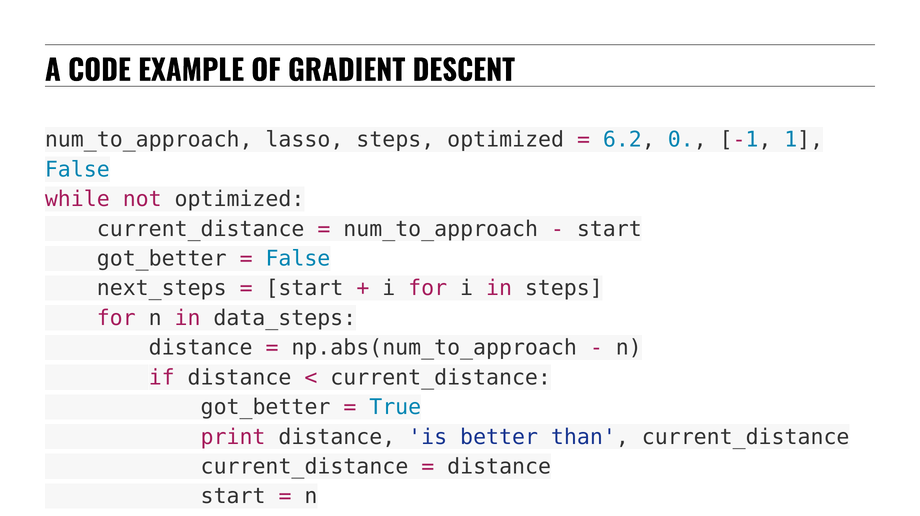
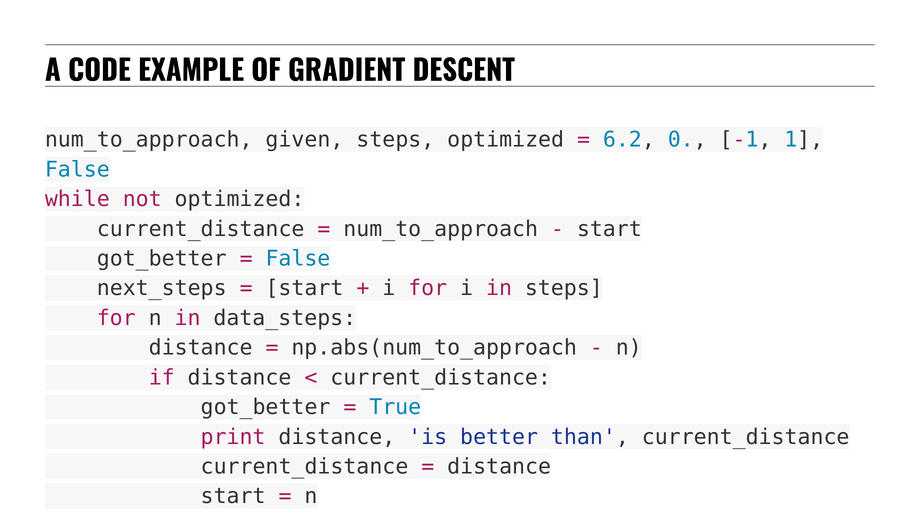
lasso: lasso -> given (304, 140)
